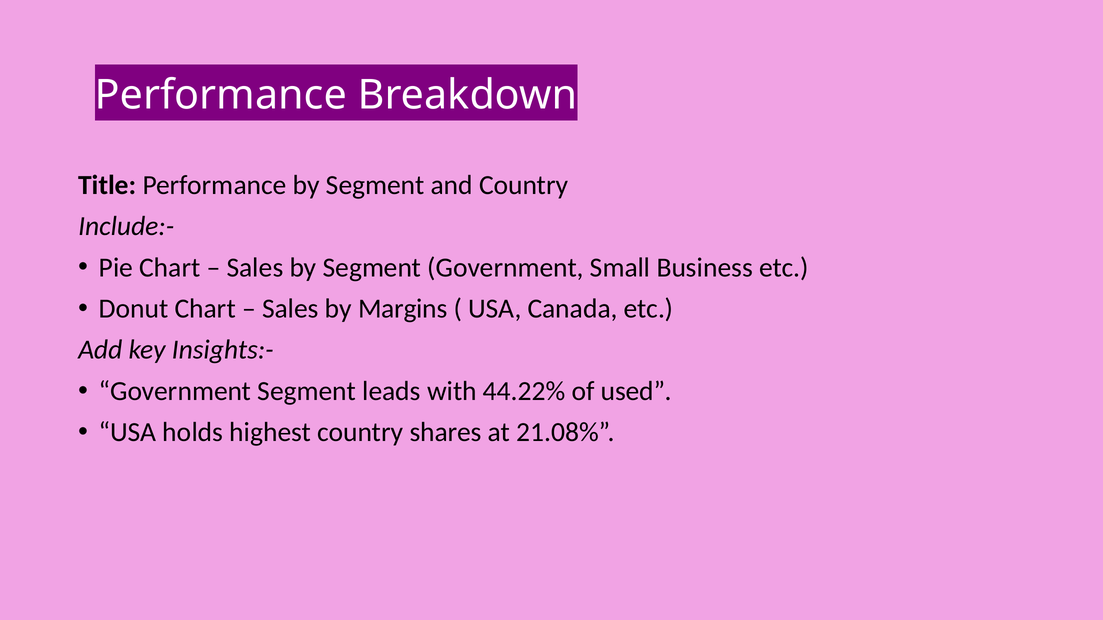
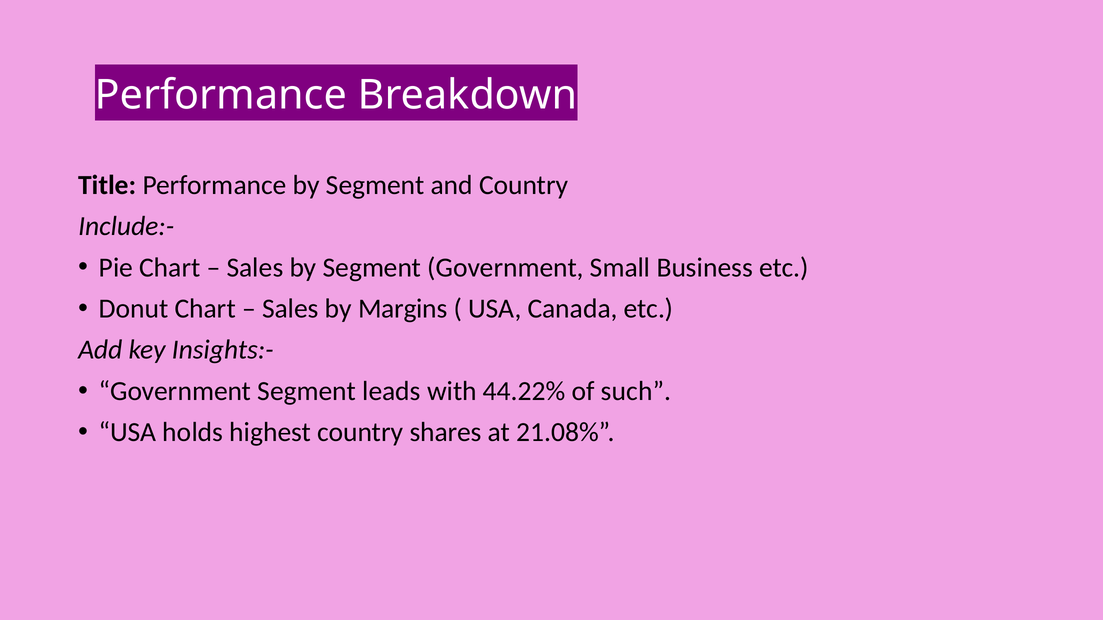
used: used -> such (636, 391)
